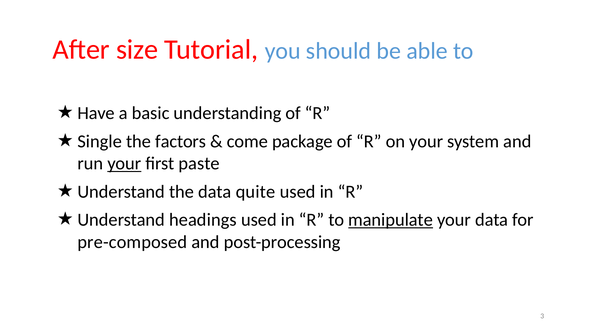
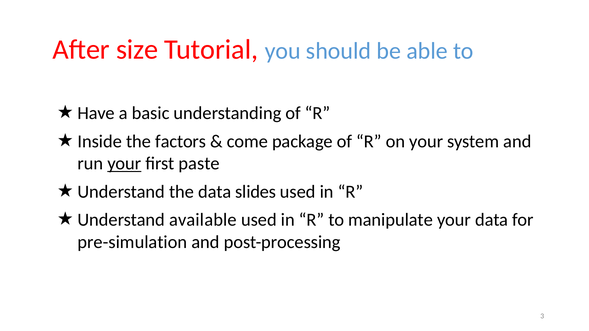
Single: Single -> Inside (100, 142)
quite: quite -> slides (256, 192)
headings: headings -> available (203, 220)
manipulate underline: present -> none (391, 220)
pre-composed: pre-composed -> pre-simulation (132, 242)
